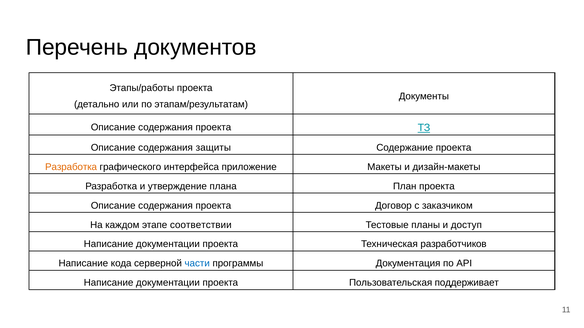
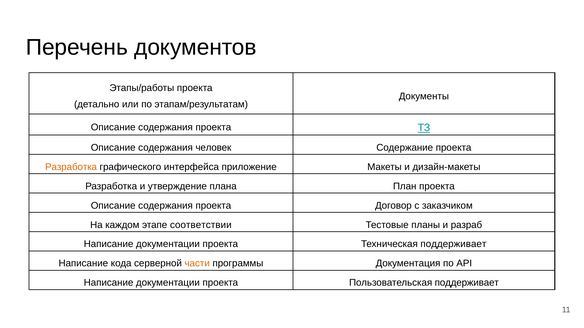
защиты: защиты -> человек (213, 148)
доступ: доступ -> разраб (466, 225)
Техническая разработчиков: разработчиков -> поддерживает (453, 245)
части colour: blue -> orange (197, 264)
